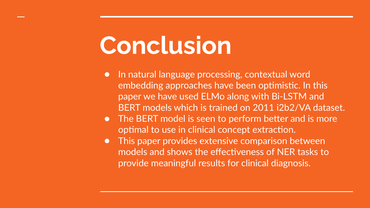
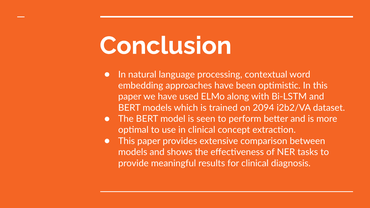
2011: 2011 -> 2094 (263, 108)
